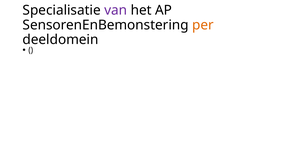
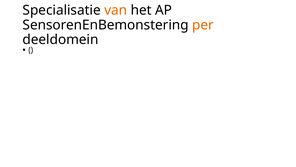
van colour: purple -> orange (116, 10)
